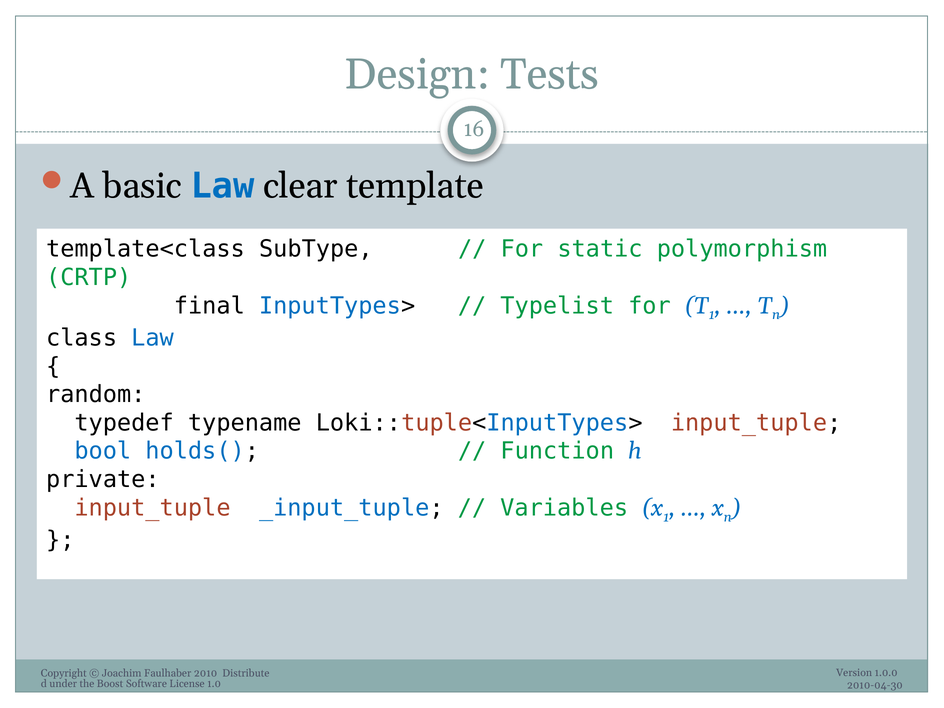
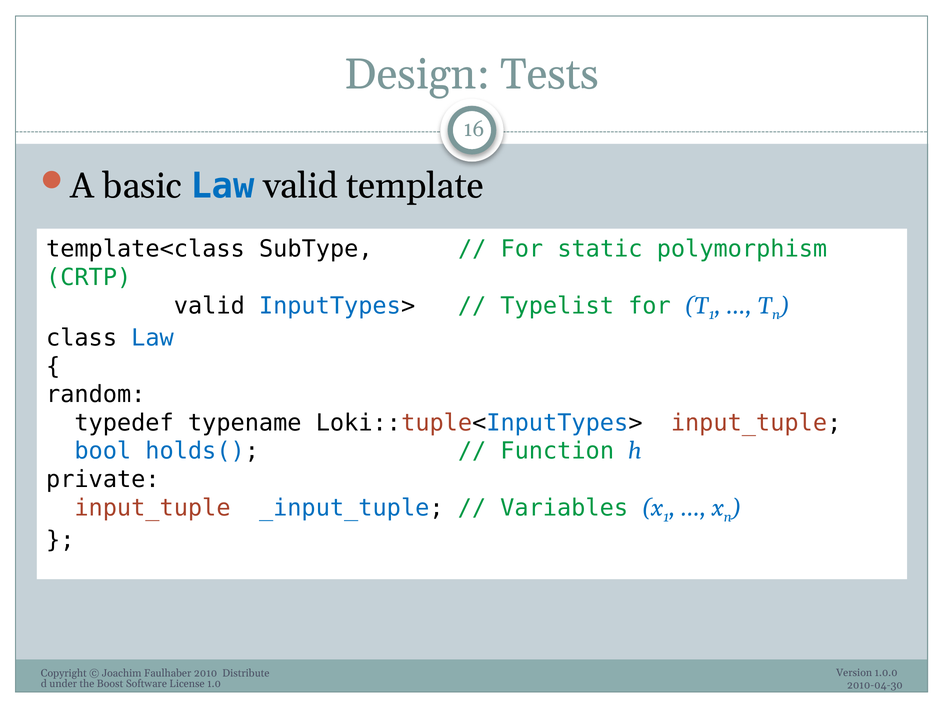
Law clear: clear -> valid (301, 186)
final: final -> valid (209, 306)
